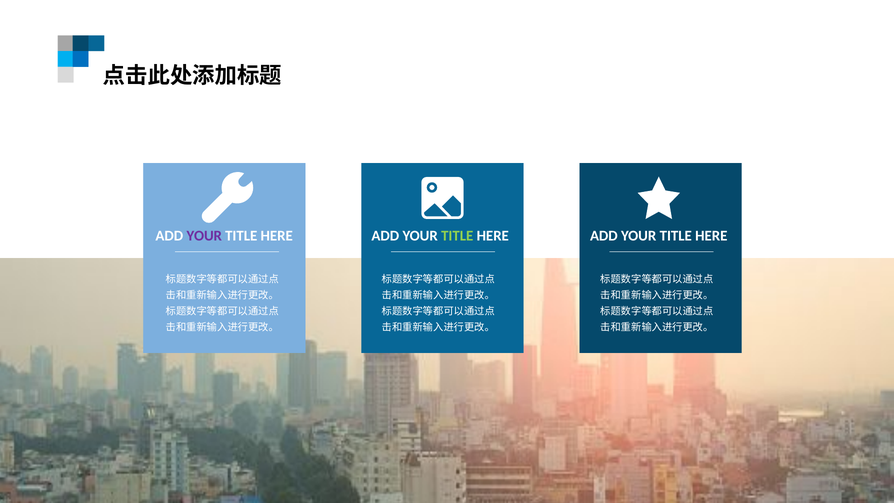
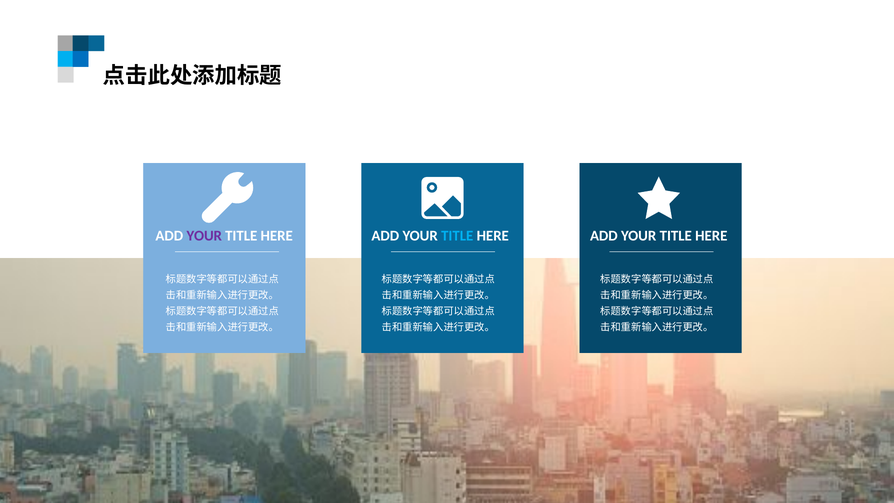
TITLE colour: light green -> light blue (457, 236)
